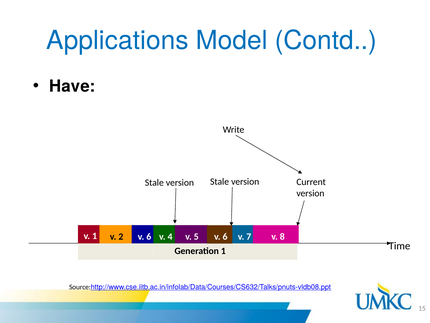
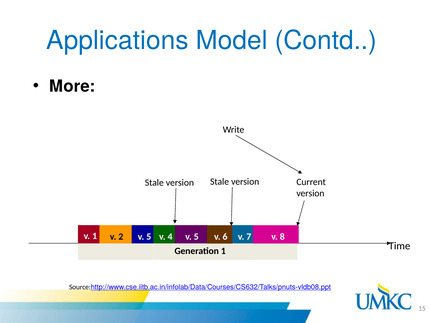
Have: Have -> More (72, 86)
2 v 6: 6 -> 5 (149, 236)
